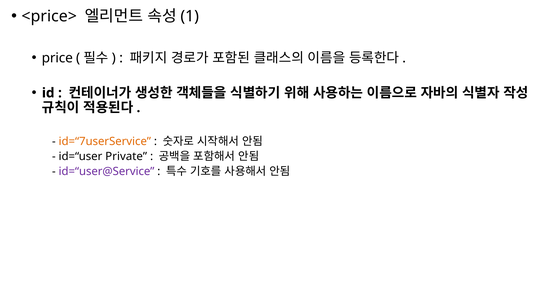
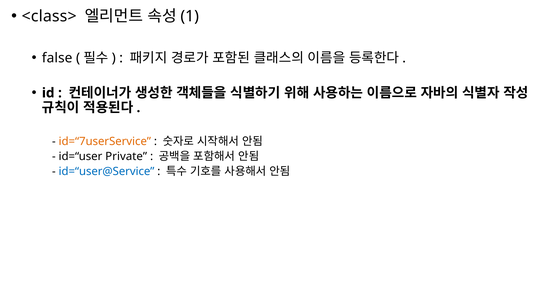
<price>: <price> -> <class> (49, 16)
price: price -> false (57, 58)
id=“user@Service colour: purple -> blue (107, 172)
